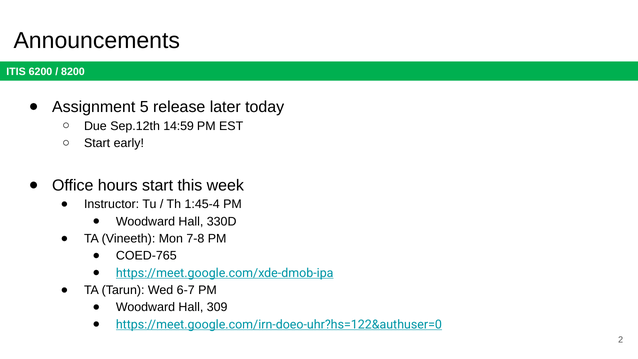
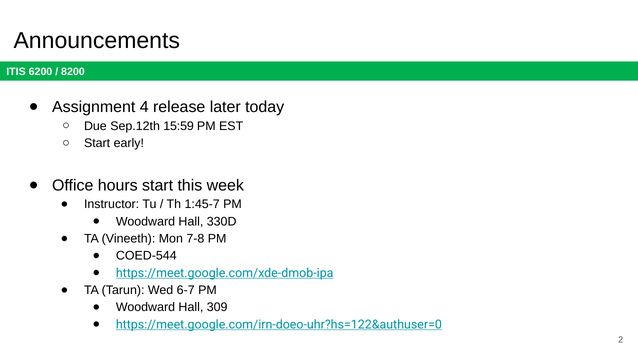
5: 5 -> 4 (144, 107)
14:59: 14:59 -> 15:59 (179, 126)
1:45-4: 1:45-4 -> 1:45-7 (202, 204)
COED-765: COED-765 -> COED-544 (146, 256)
